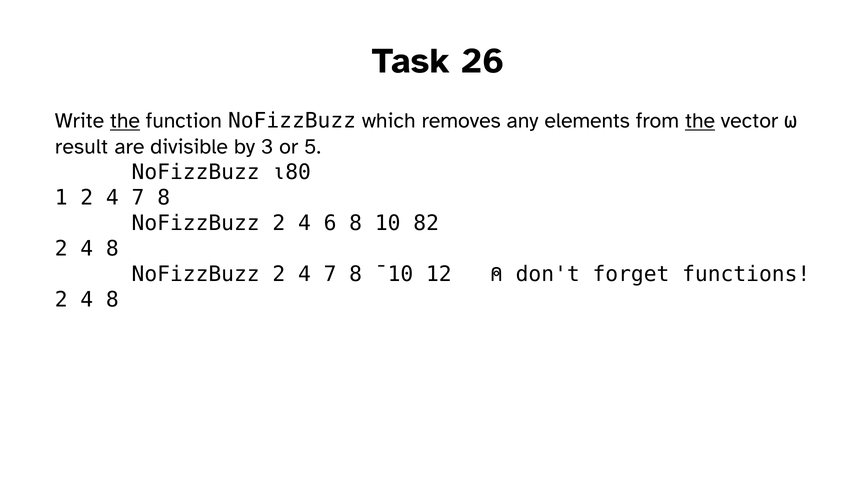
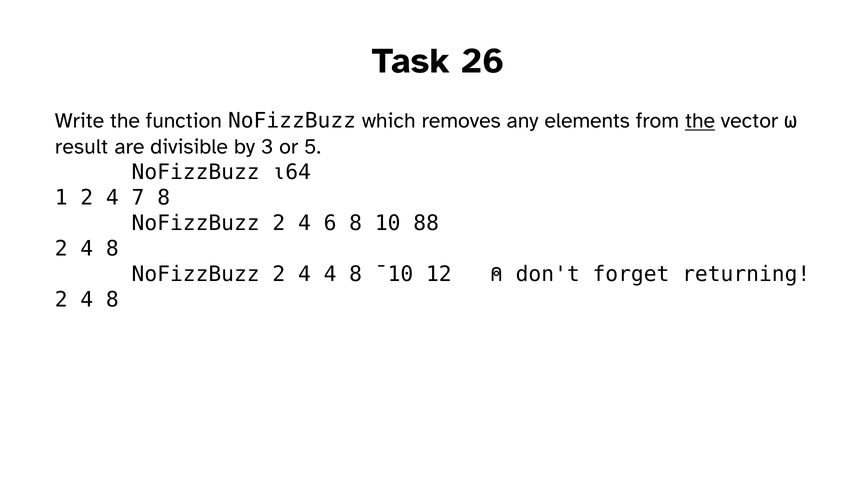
the underline: present -> none (125, 121)
⍳80: ⍳80 -> ⍳64 (292, 172)
82: 82 -> 88 (426, 223)
NoFizzBuzz 2 4 7: 7 -> 4 (330, 274)
functions: functions -> returning (746, 274)
